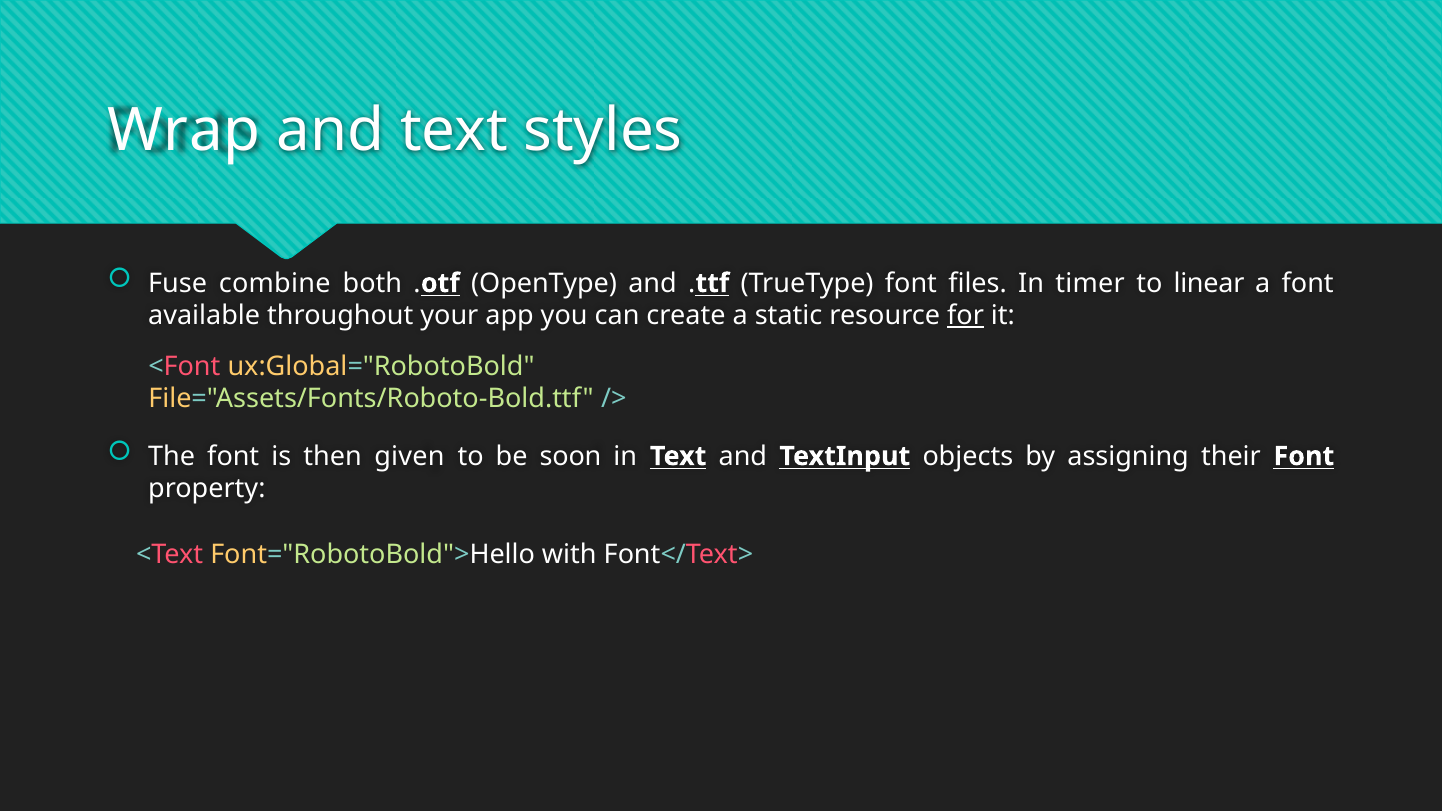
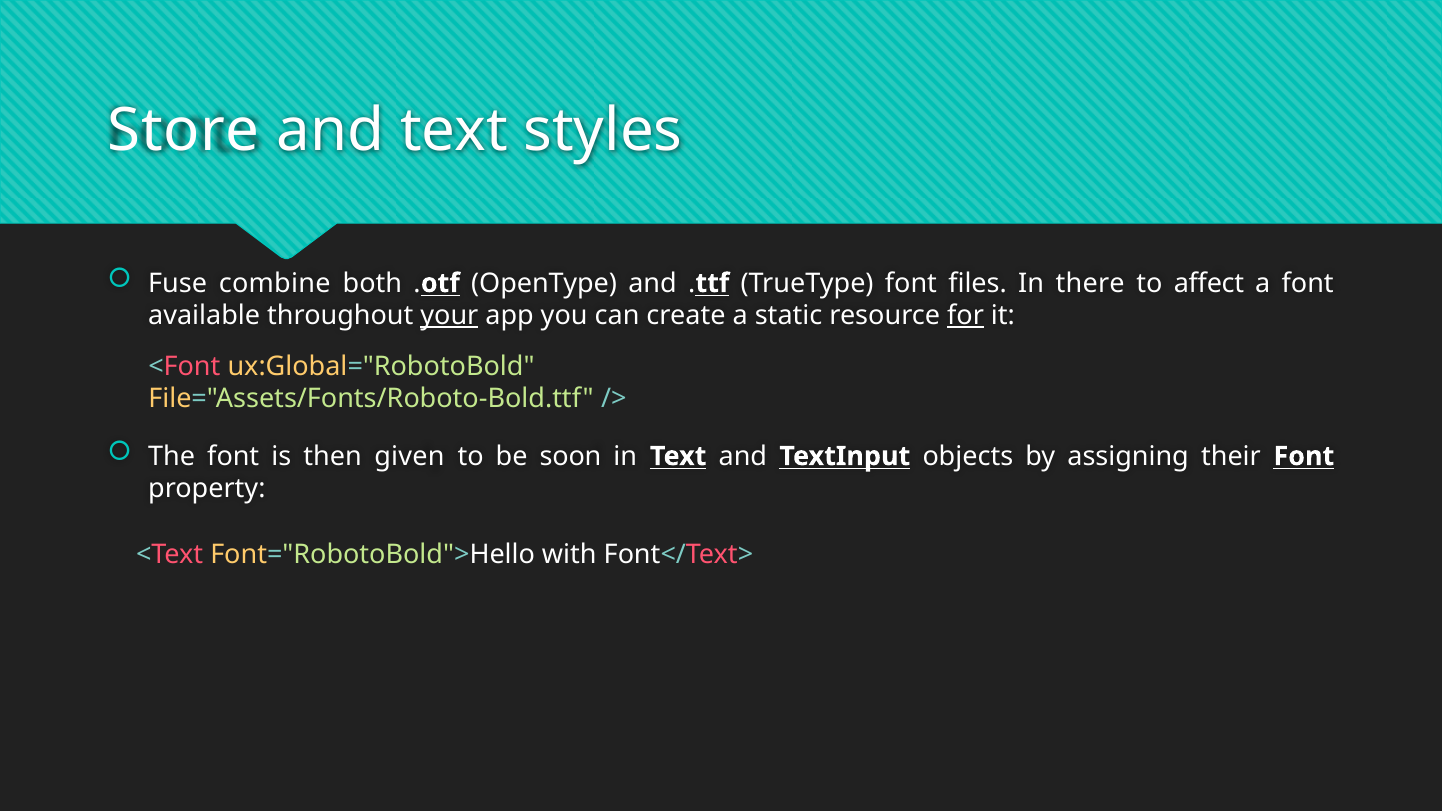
Wrap: Wrap -> Store (184, 130)
timer: timer -> there (1090, 283)
linear: linear -> affect (1209, 283)
your underline: none -> present (449, 316)
